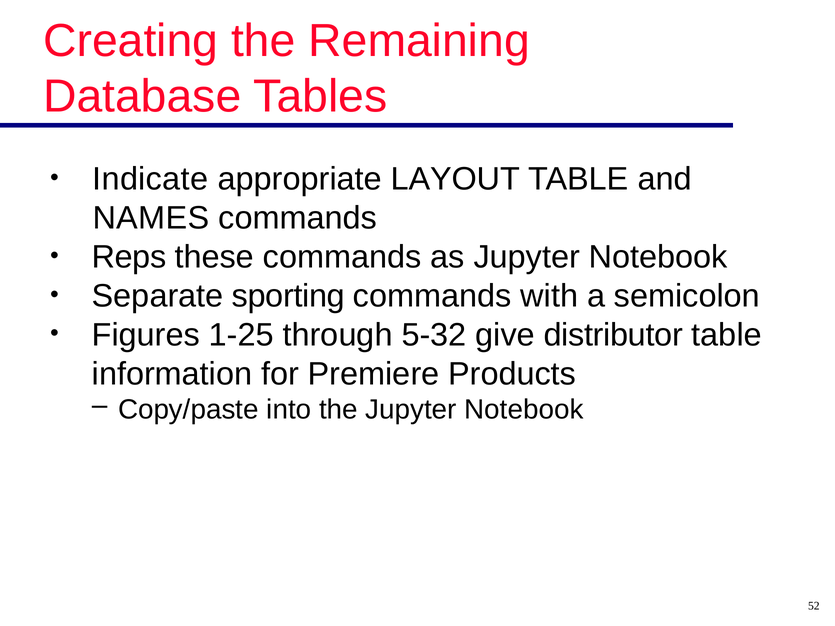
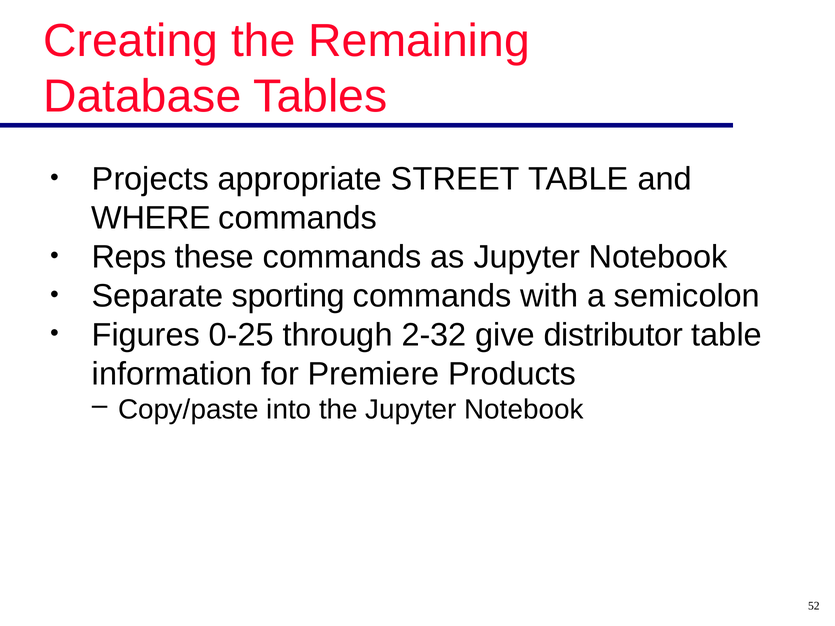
Indicate: Indicate -> Projects (150, 179)
LAYOUT: LAYOUT -> STREET (455, 179)
NAMES: NAMES -> WHERE (151, 218)
1-25: 1-25 -> 0-25 (241, 335)
5-32: 5-32 -> 2-32 (434, 335)
